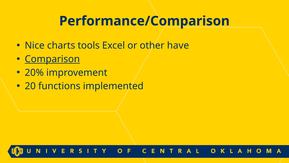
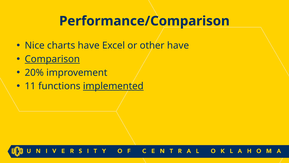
charts tools: tools -> have (89, 45)
20: 20 -> 11 (30, 86)
implemented underline: none -> present (113, 86)
